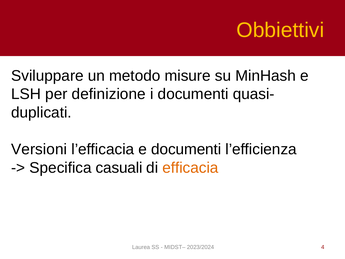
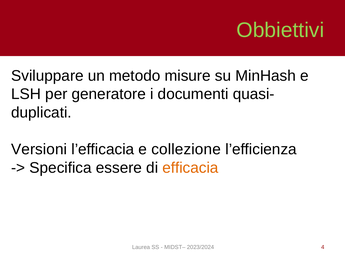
Obbiettivi colour: yellow -> light green (280, 30)
definizione: definizione -> generatore (109, 94)
e documenti: documenti -> collezione (186, 149)
casuali: casuali -> essere (119, 168)
